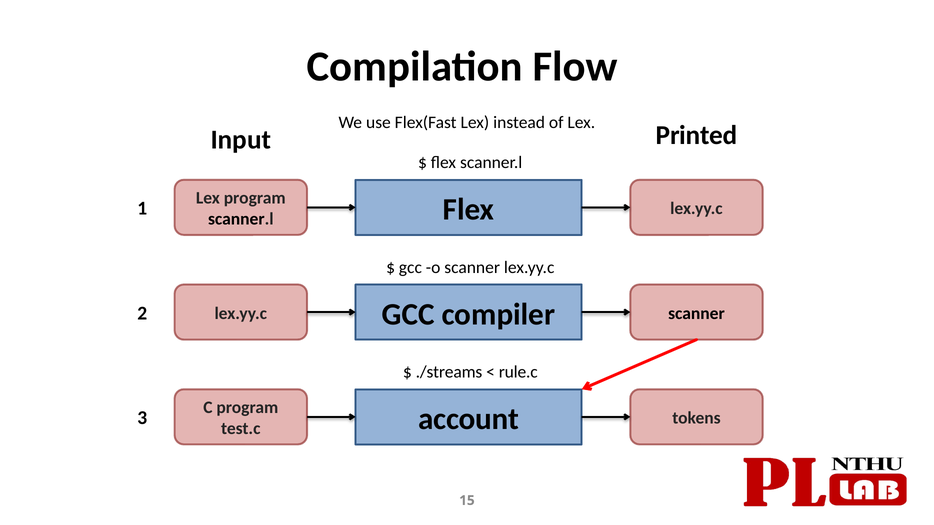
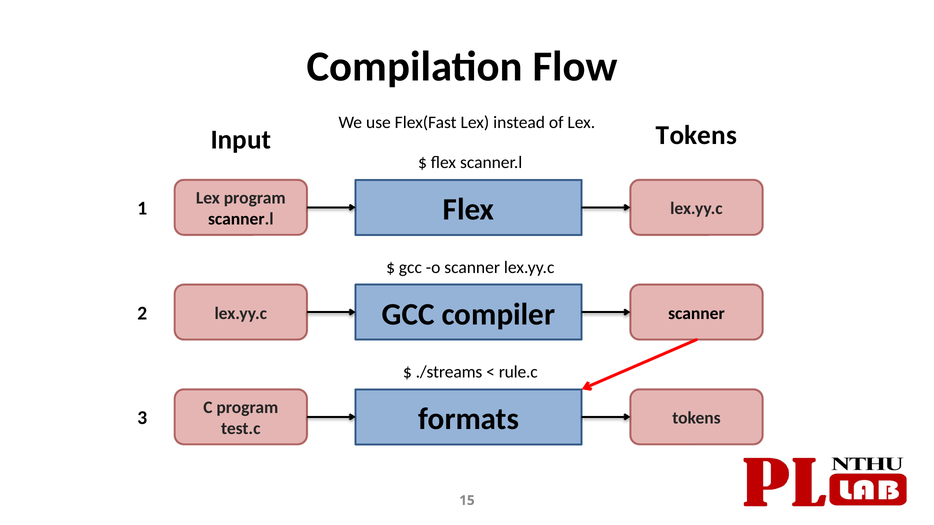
Input Printed: Printed -> Tokens (696, 135)
account: account -> formats (469, 419)
